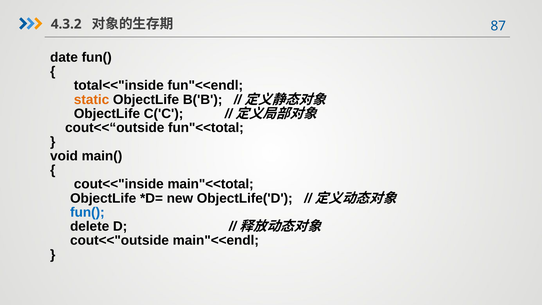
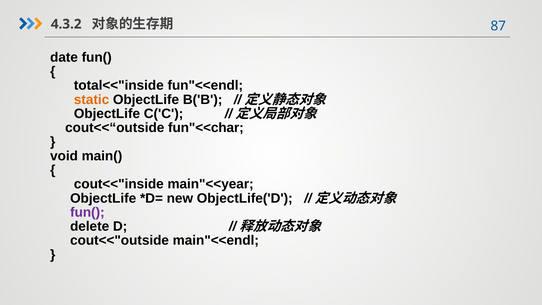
fun"<<total: fun"<<total -> fun"<<char (206, 128)
main"<<total: main"<<total -> main"<<year (211, 184)
fun( colour: blue -> purple (87, 212)
